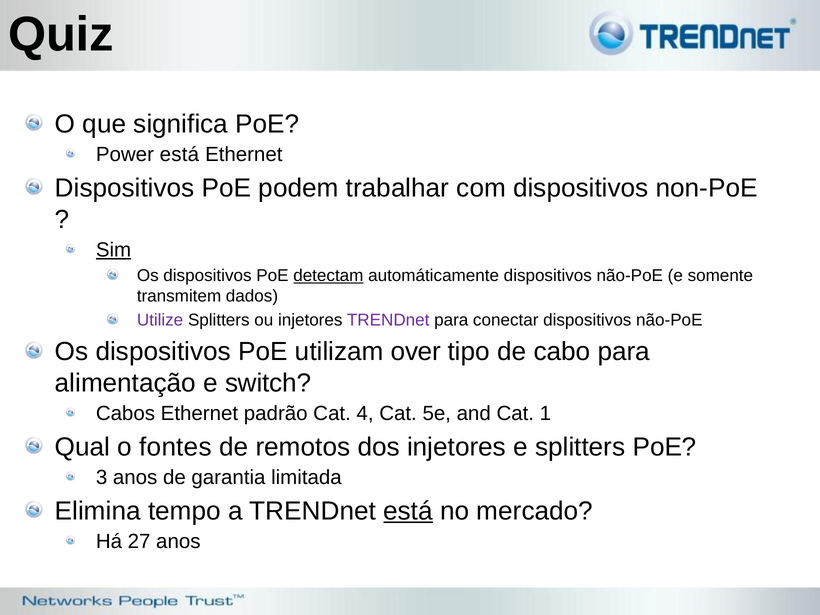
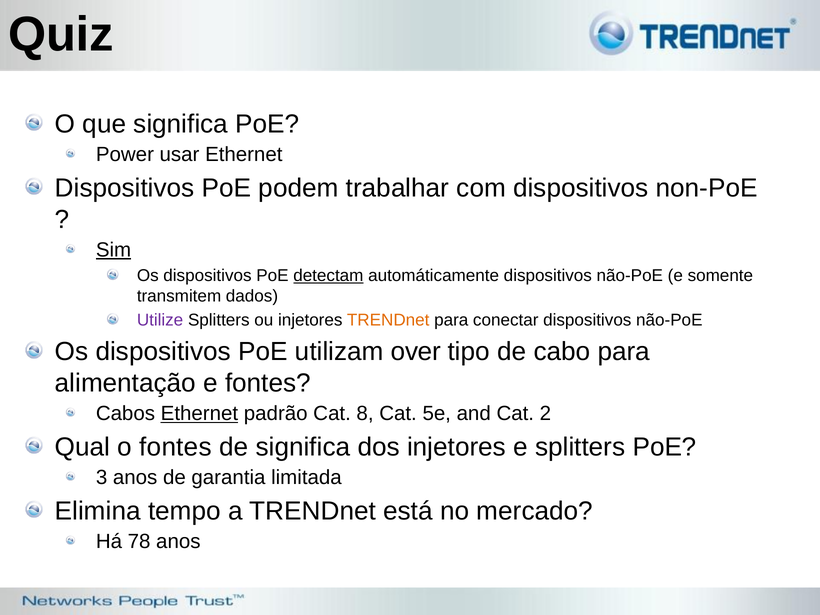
Power está: está -> usar (179, 154)
TRENDnet colour: purple -> orange (388, 320)
e switch: switch -> fontes (268, 383)
Ethernet underline: none -> present (199, 414)
4: 4 -> 8 (365, 414)
1: 1 -> 2 (545, 414)
de remotos: remotos -> significa (303, 447)
está underline: present -> none (408, 511)
27: 27 -> 78 (139, 542)
